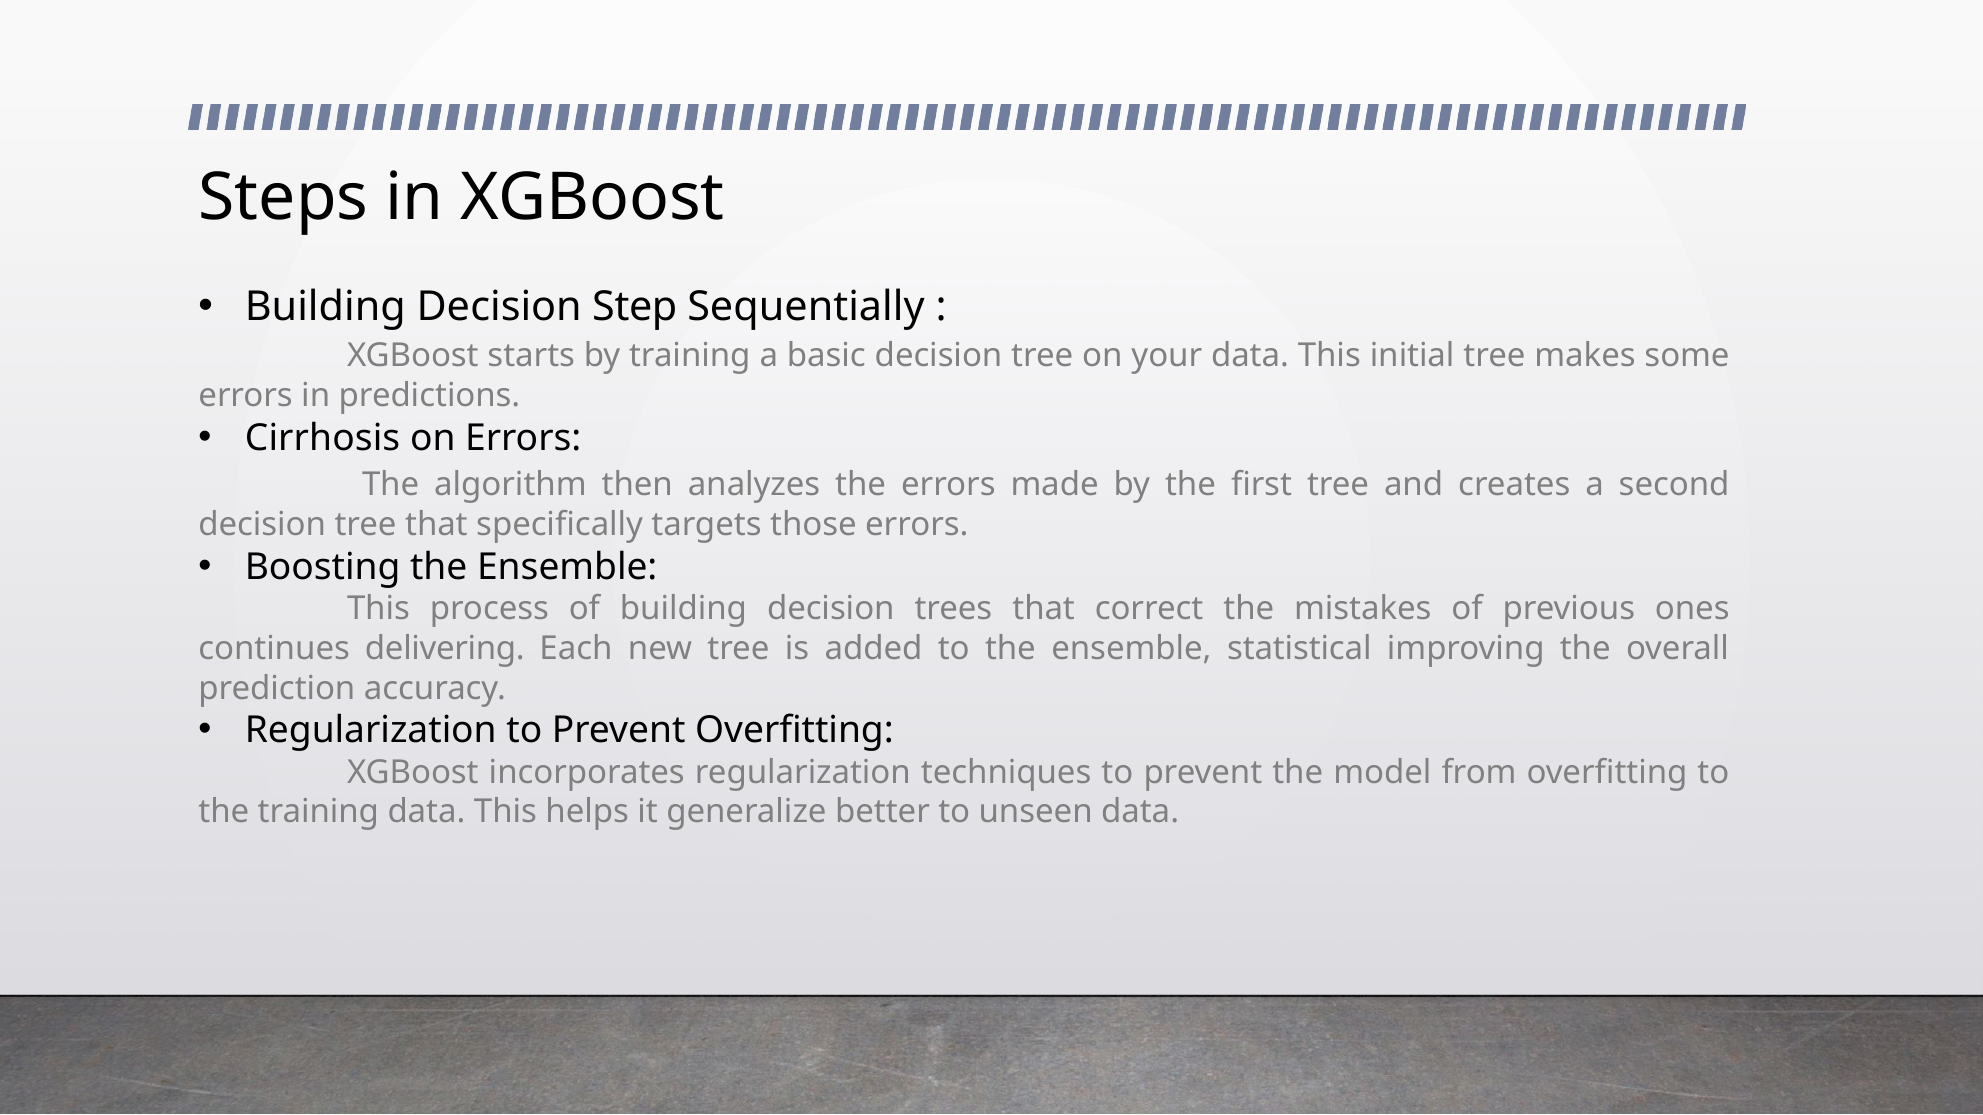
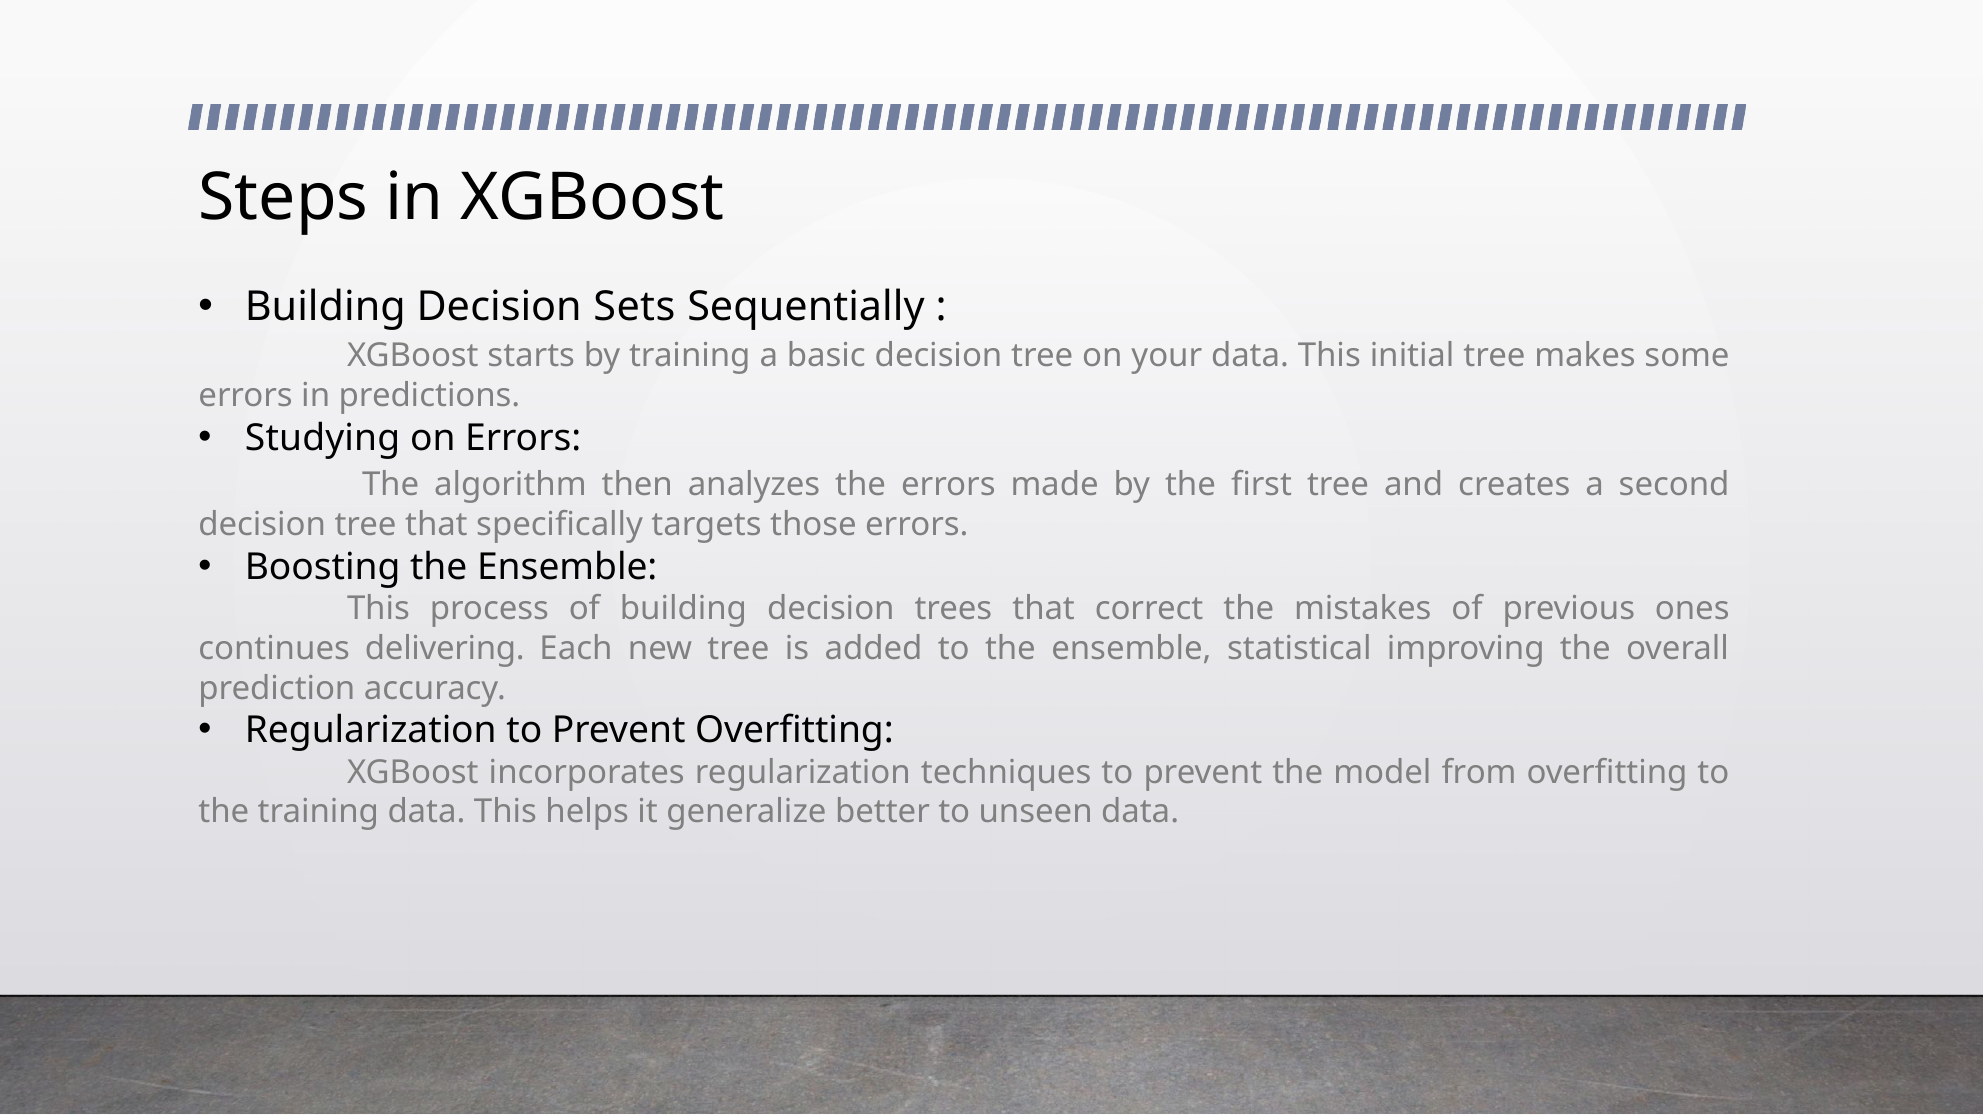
Step: Step -> Sets (634, 307)
Cirrhosis: Cirrhosis -> Studying (323, 438)
